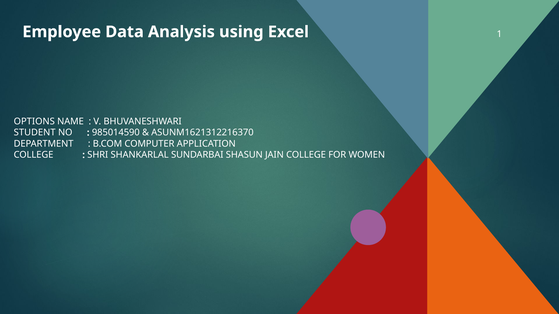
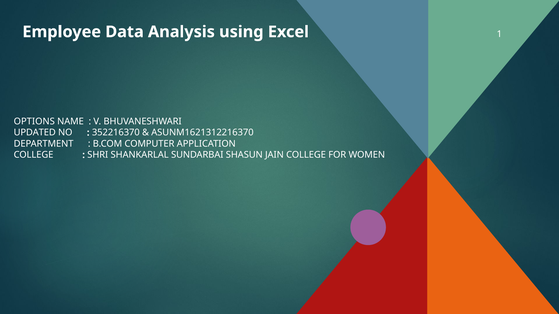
STUDENT: STUDENT -> UPDATED (35, 133)
985014590: 985014590 -> 352216370 (116, 133)
